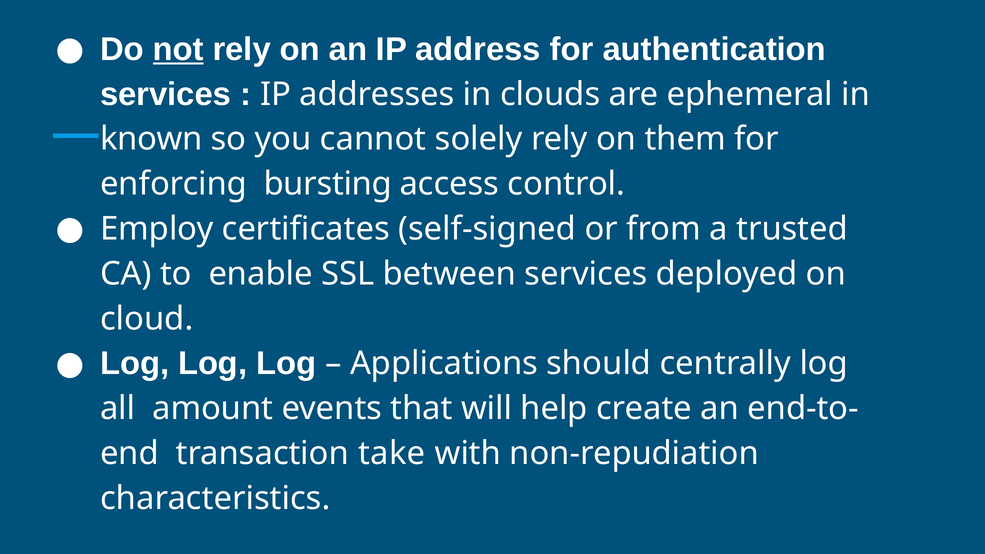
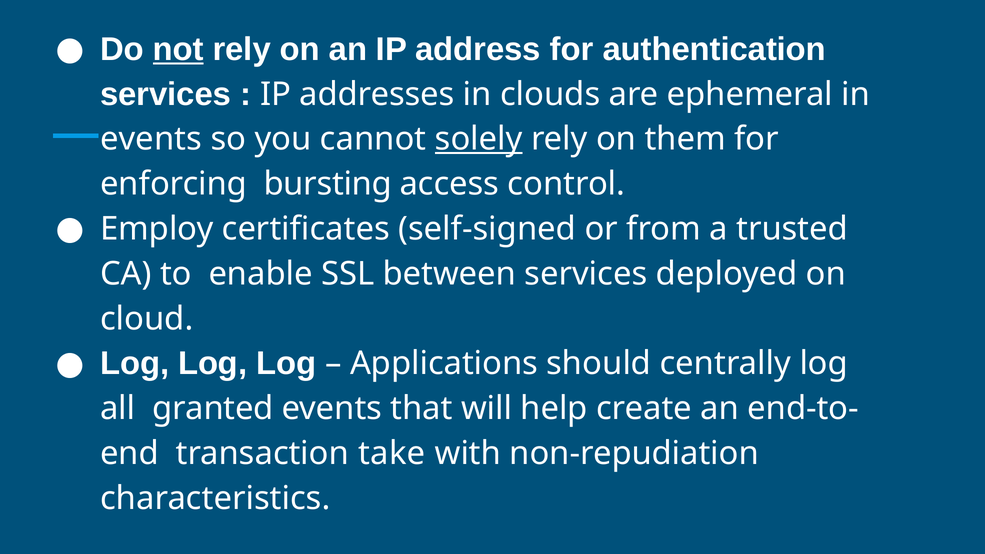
known: known -> events (151, 139)
solely underline: none -> present (479, 139)
amount: amount -> granted (213, 409)
